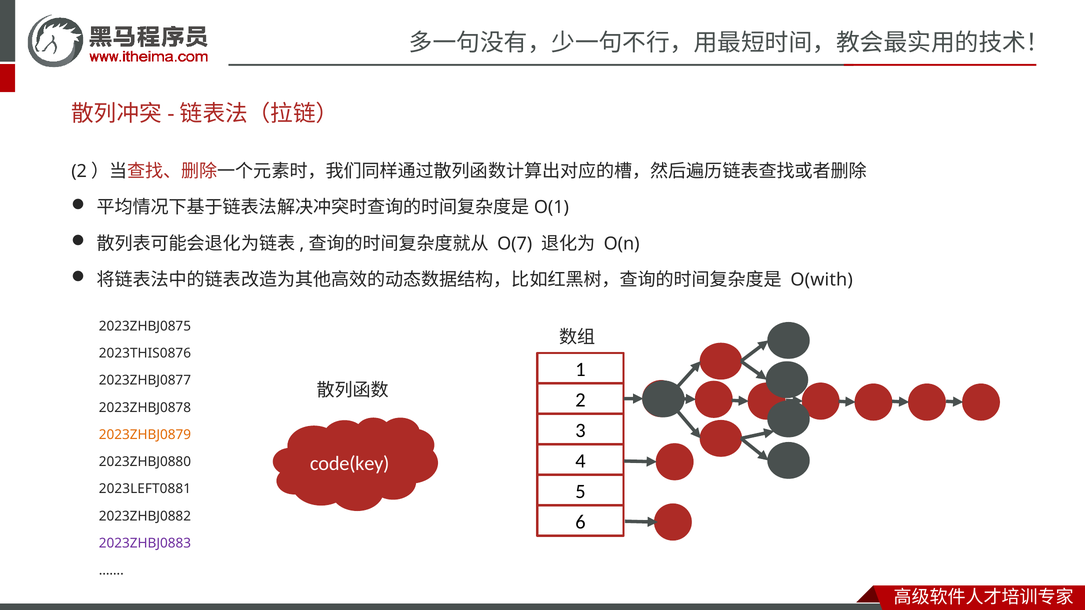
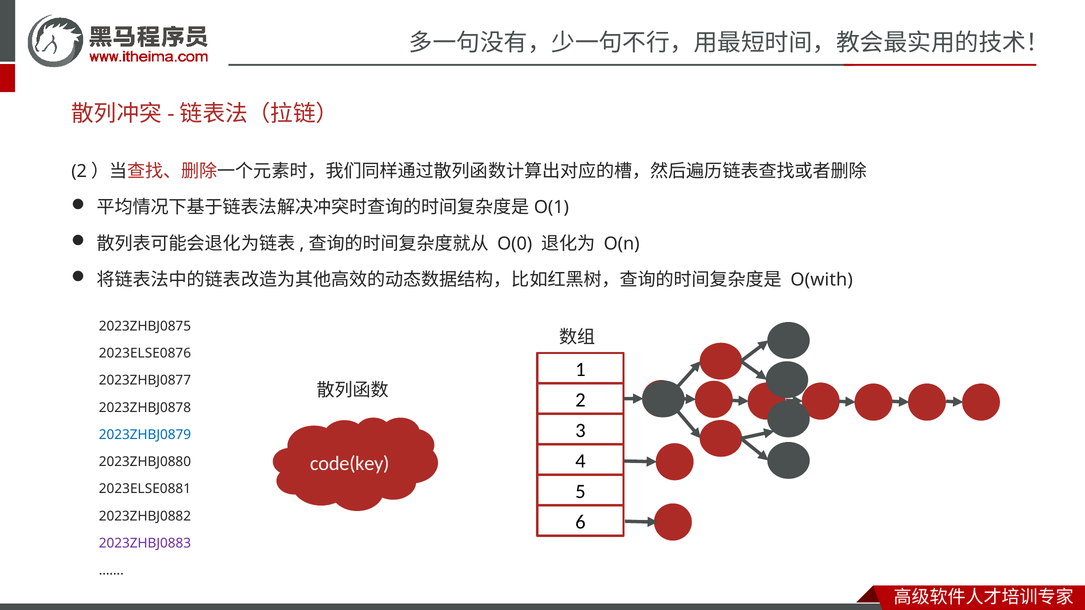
O(7: O(7 -> O(0 (515, 244)
2023THIS0876: 2023THIS0876 -> 2023ELSE0876 (145, 354)
2023ZHBJ0879 colour: orange -> blue (145, 435)
2023LEFT0881: 2023LEFT0881 -> 2023ELSE0881 (145, 489)
